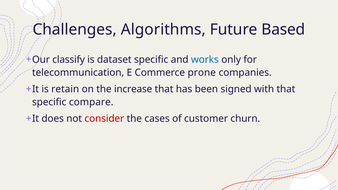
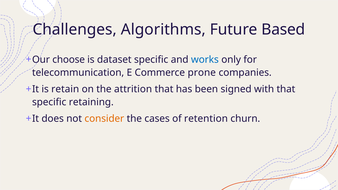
classify: classify -> choose (69, 60)
increase: increase -> attrition (133, 89)
compare: compare -> retaining (91, 102)
consider colour: red -> orange (104, 119)
customer: customer -> retention (206, 119)
